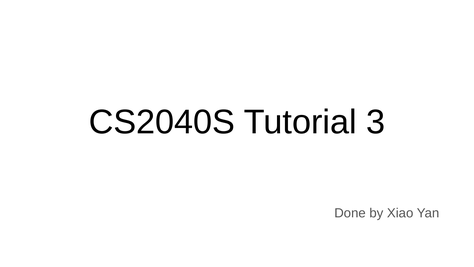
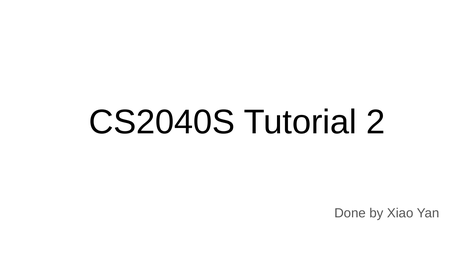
3: 3 -> 2 (376, 122)
